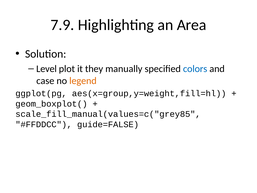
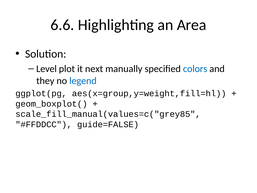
7.9: 7.9 -> 6.6 (62, 25)
they: they -> next (94, 69)
case: case -> they (45, 81)
legend colour: orange -> blue (83, 81)
